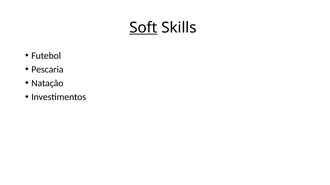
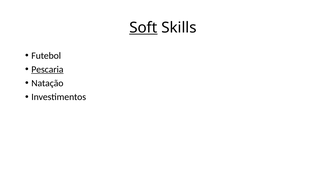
Pescaria underline: none -> present (47, 70)
